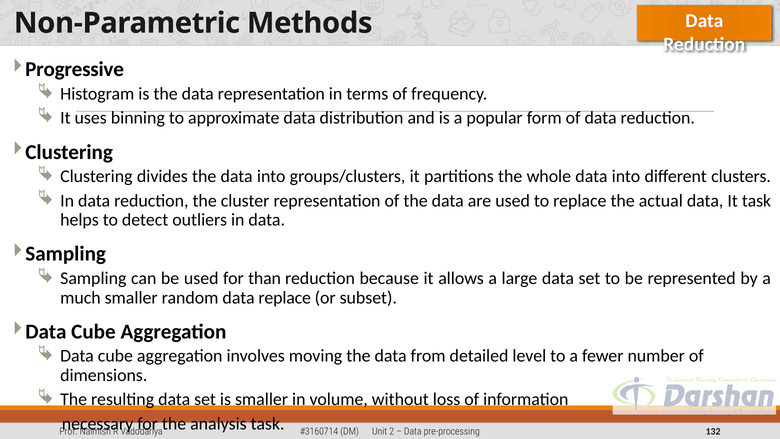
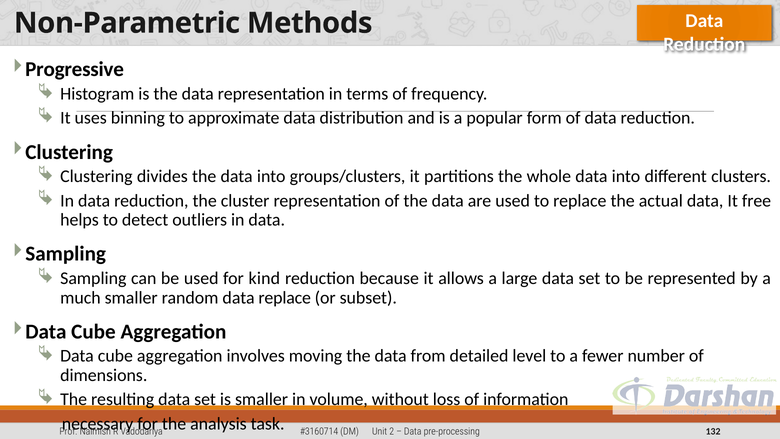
It task: task -> free (756, 200)
than: than -> kind (264, 278)
